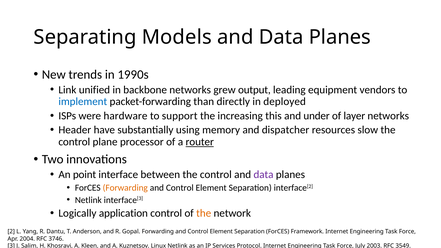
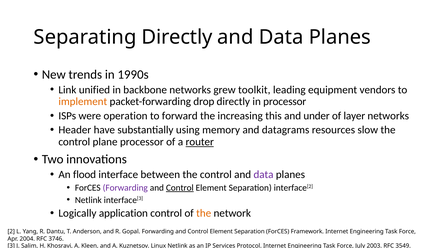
Separating Models: Models -> Directly (177, 37)
output: output -> toolkit (254, 90)
implement colour: blue -> orange (83, 102)
than: than -> drop (204, 102)
in deployed: deployed -> processor (285, 102)
hardware: hardware -> operation (126, 116)
support: support -> forward (180, 116)
dispatcher: dispatcher -> datagrams (286, 130)
point: point -> flood (85, 175)
Forwarding colour: orange -> purple (125, 188)
Control underline: none -> present (180, 188)
